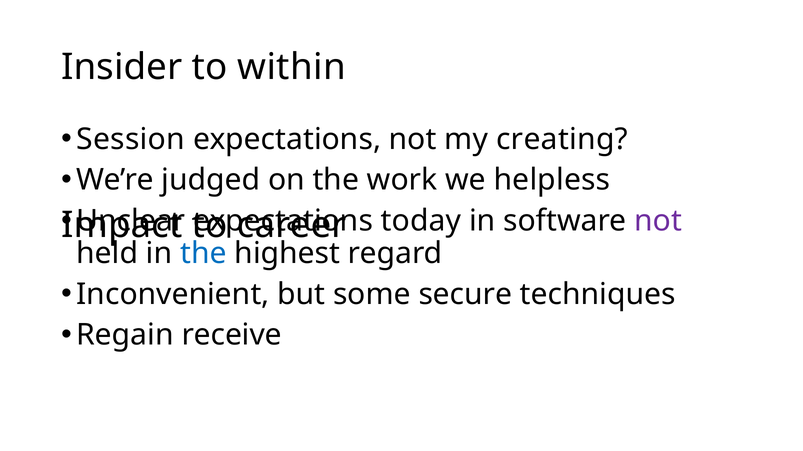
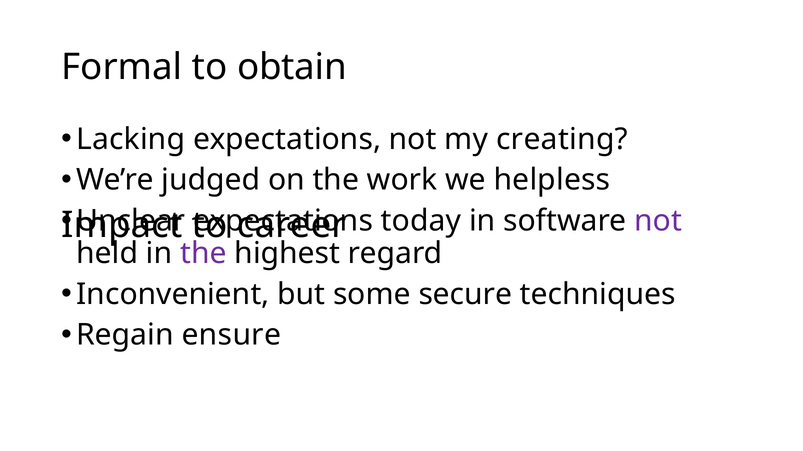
Insider: Insider -> Formal (122, 67)
within: within -> obtain (292, 67)
Session: Session -> Lacking (131, 139)
the colour: blue -> purple (203, 254)
receive: receive -> ensure (231, 335)
